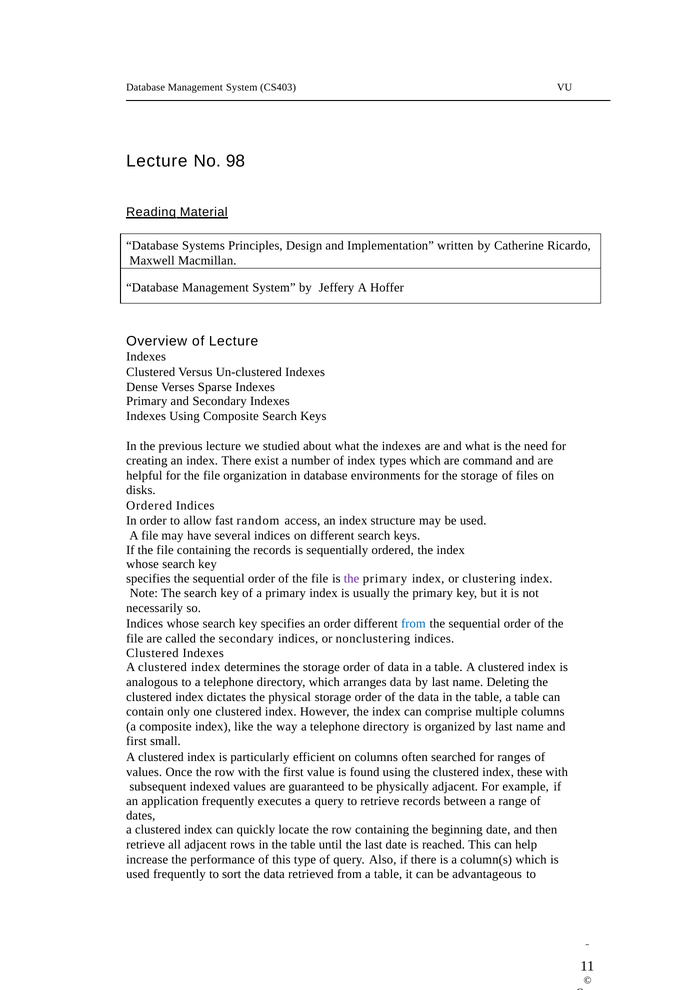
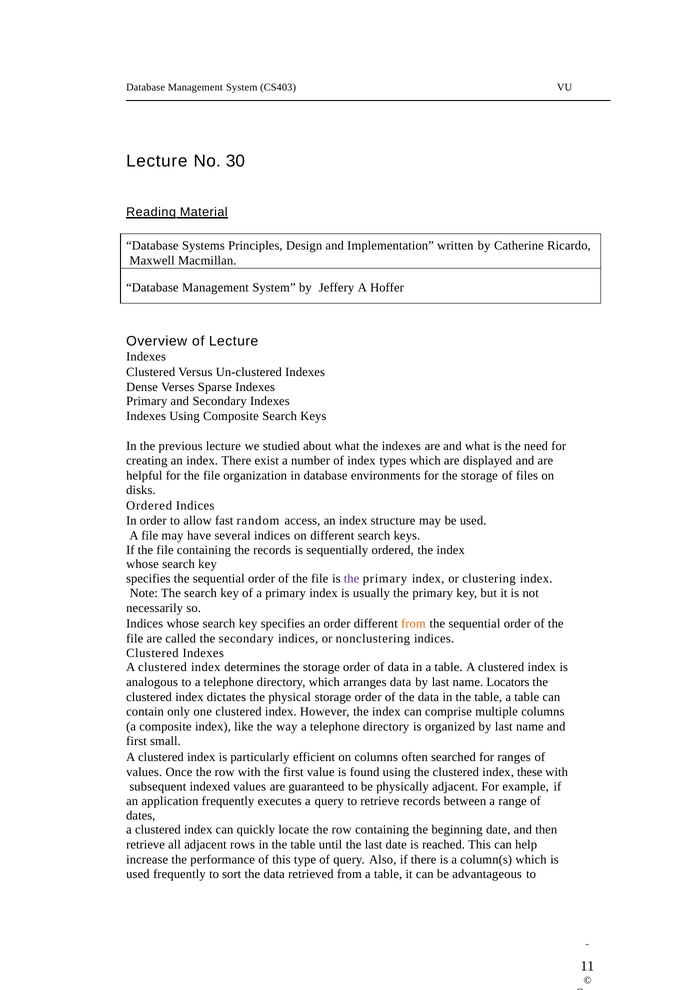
98: 98 -> 30 (235, 161)
command: command -> displayed (488, 460)
from colour: blue -> orange (413, 623)
Deleting: Deleting -> Locators (508, 682)
